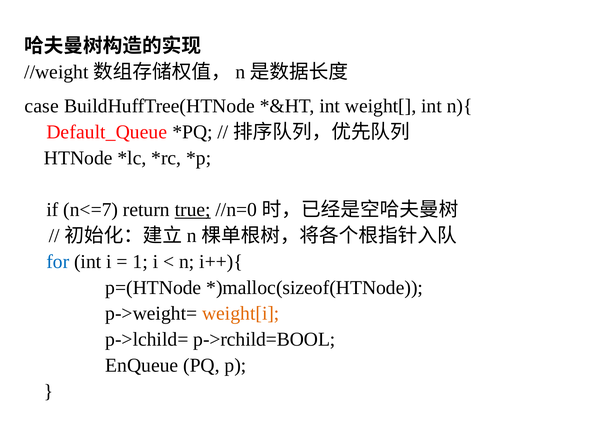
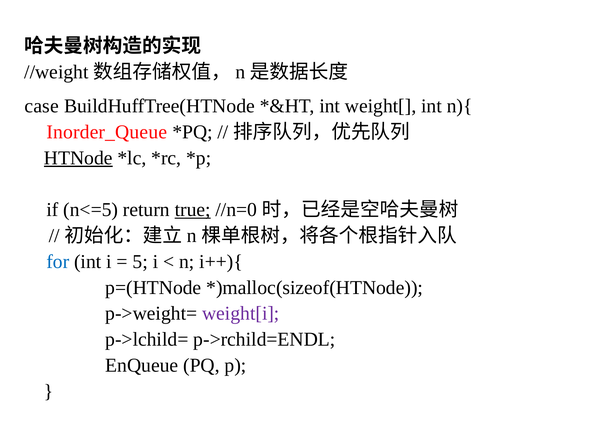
Default_Queue: Default_Queue -> Inorder_Queue (107, 132)
HTNode underline: none -> present (78, 158)
n<=7: n<=7 -> n<=5 (91, 210)
1: 1 -> 5 (140, 261)
weight[i colour: orange -> purple (241, 313)
p->rchild=BOOL: p->rchild=BOOL -> p->rchild=ENDL (264, 339)
